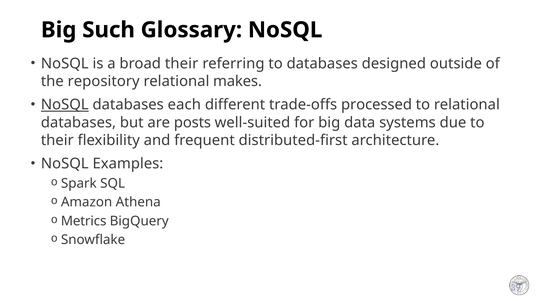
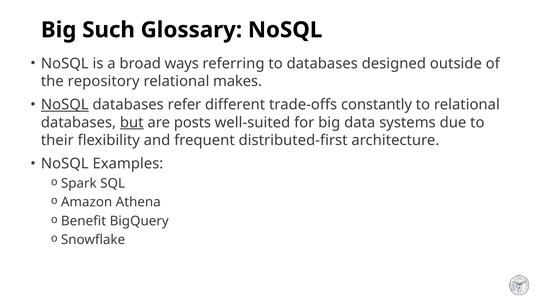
broad their: their -> ways (182, 64)
each: each -> refer (184, 105)
processed: processed -> constantly (377, 105)
but underline: none -> present (132, 123)
Metrics: Metrics -> Benefit (84, 221)
